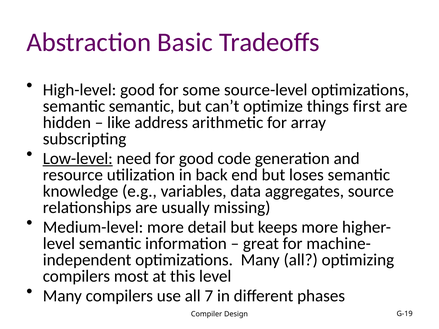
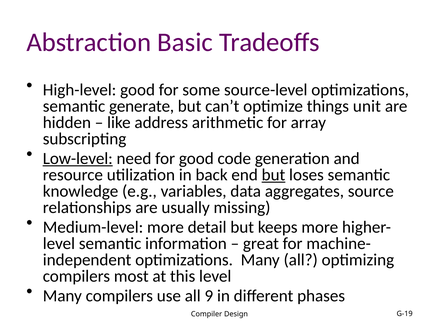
semantic semantic: semantic -> generate (142, 106)
first: first -> unit (367, 106)
but underline: none -> present (273, 175)
7: 7 -> 9 (209, 296)
